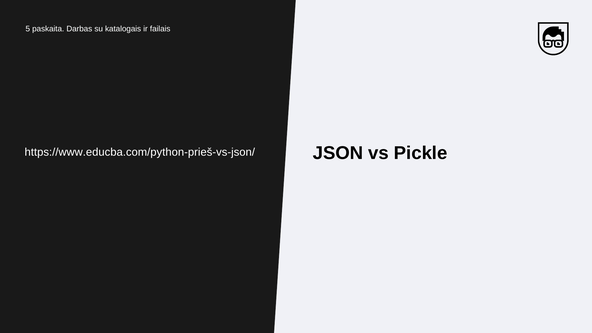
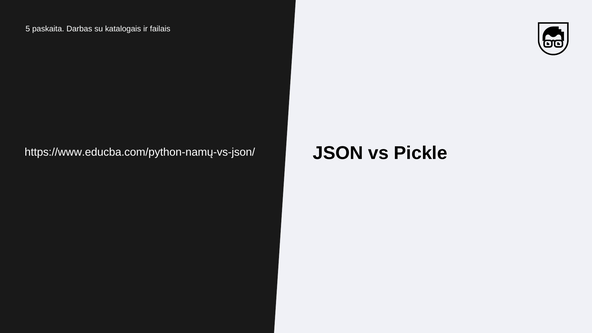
https://www.educba.com/python-prieš-vs-json/: https://www.educba.com/python-prieš-vs-json/ -> https://www.educba.com/python-namų-vs-json/ (140, 152)
